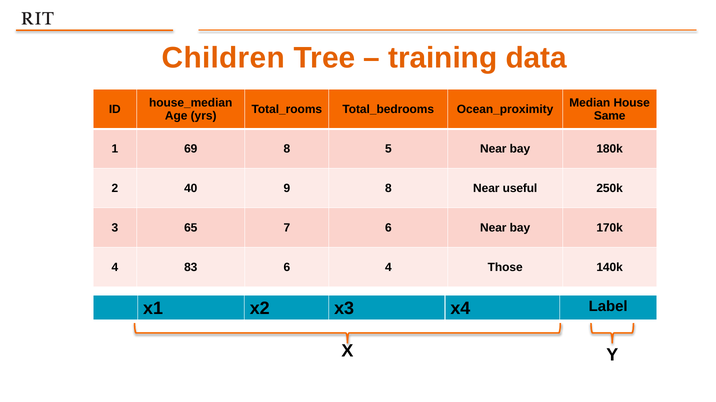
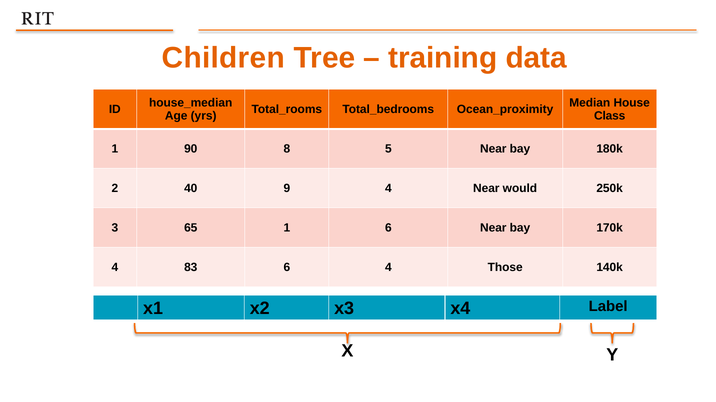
Same: Same -> Class (610, 116)
69: 69 -> 90 (191, 149)
9 8: 8 -> 4 (388, 189)
useful: useful -> would (520, 189)
65 7: 7 -> 1 (287, 228)
